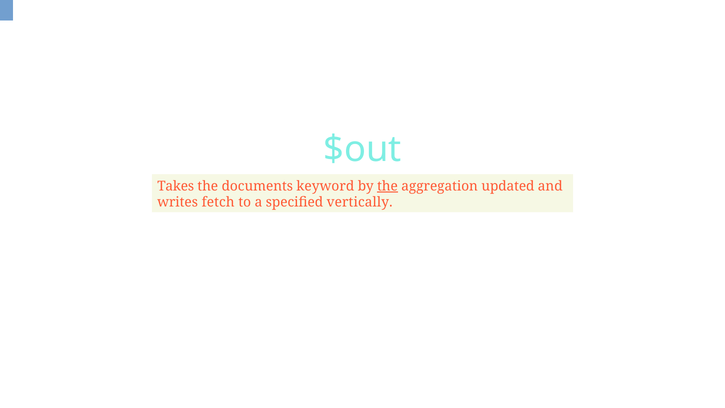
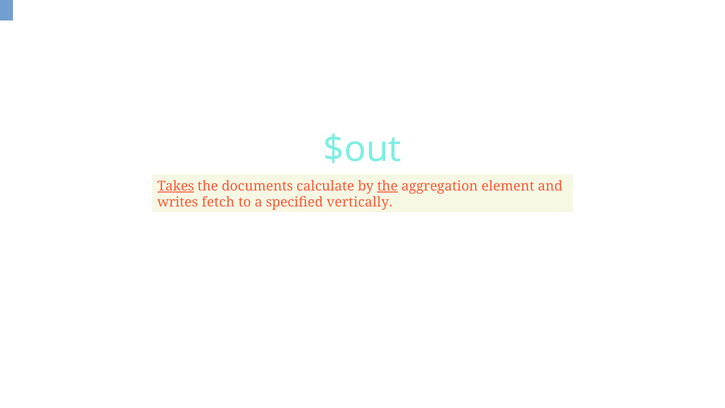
Takes underline: none -> present (176, 186)
keyword: keyword -> calculate (325, 186)
updated: updated -> element (508, 186)
